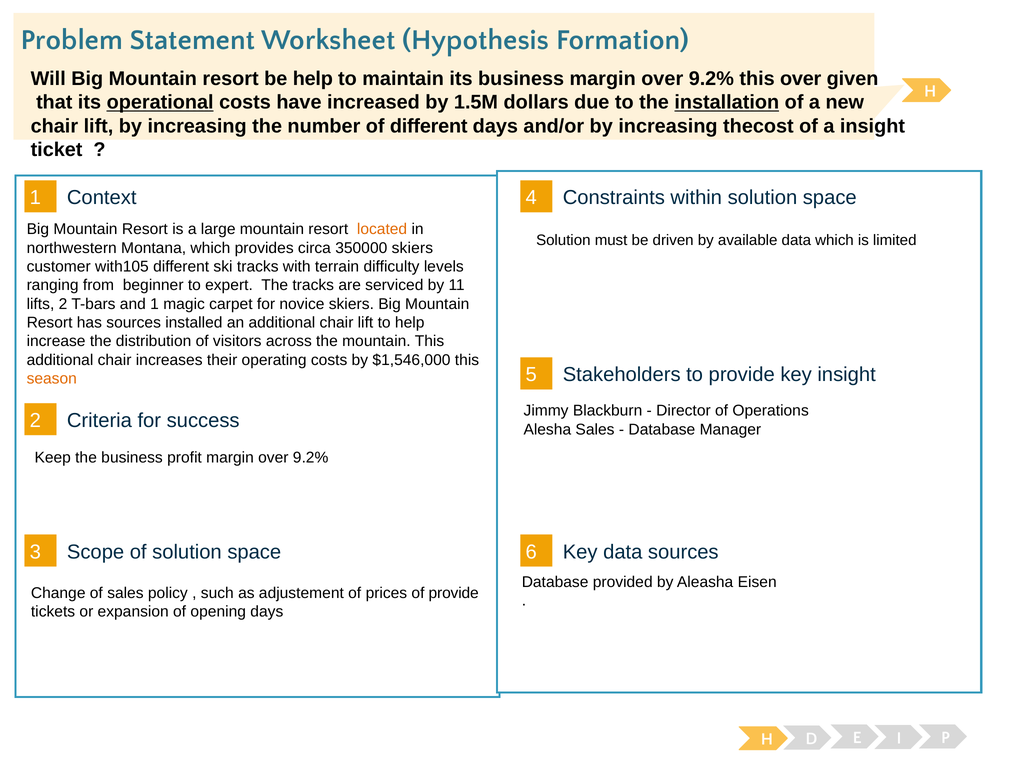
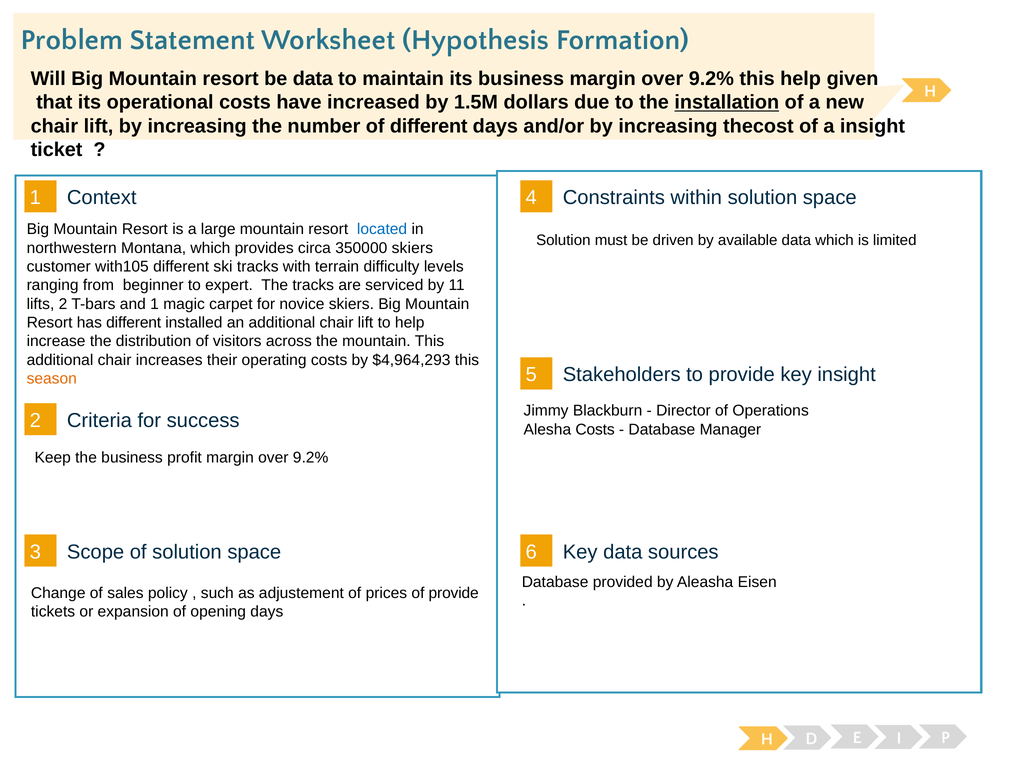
be help: help -> data (313, 79)
this over: over -> help (801, 79)
operational underline: present -> none (160, 102)
located colour: orange -> blue (382, 229)
has sources: sources -> different (134, 323)
$1,546,000: $1,546,000 -> $4,964,293 (411, 360)
Alesha Sales: Sales -> Costs (595, 430)
